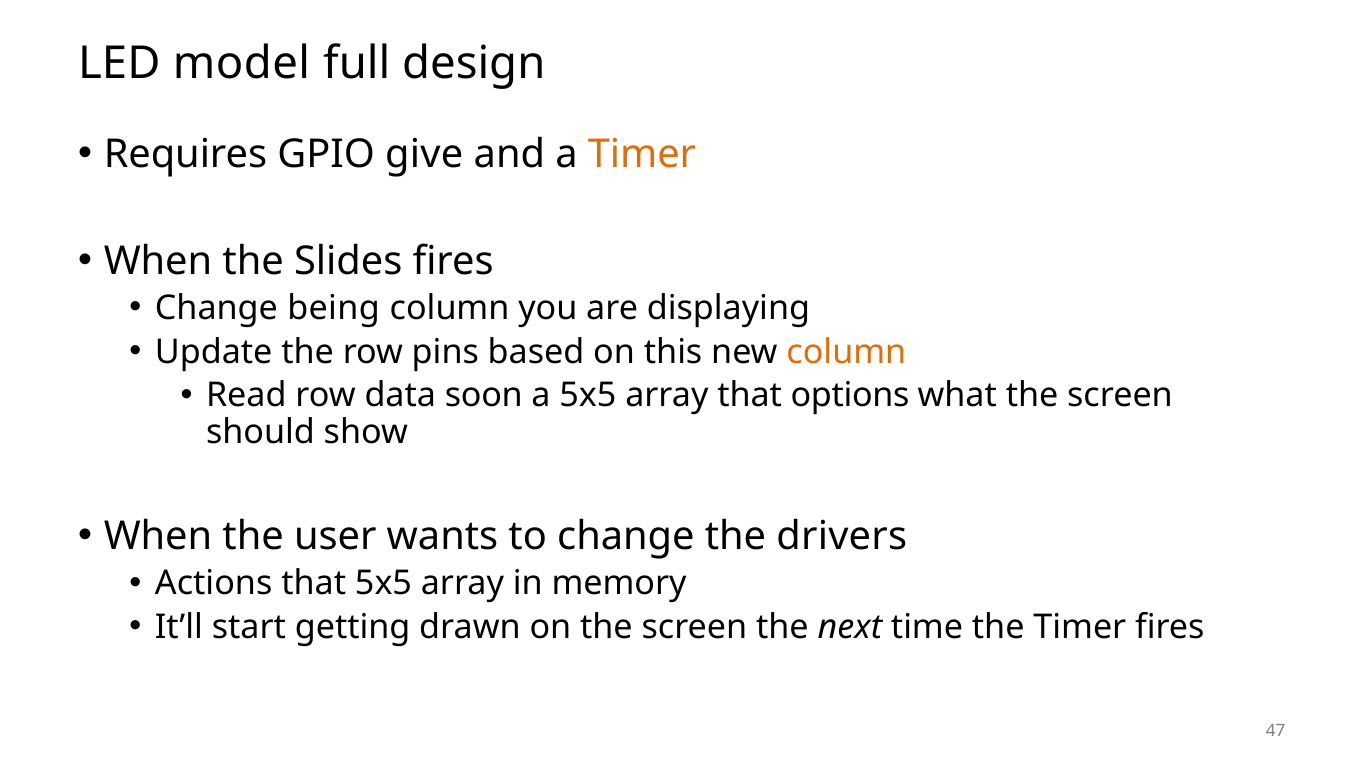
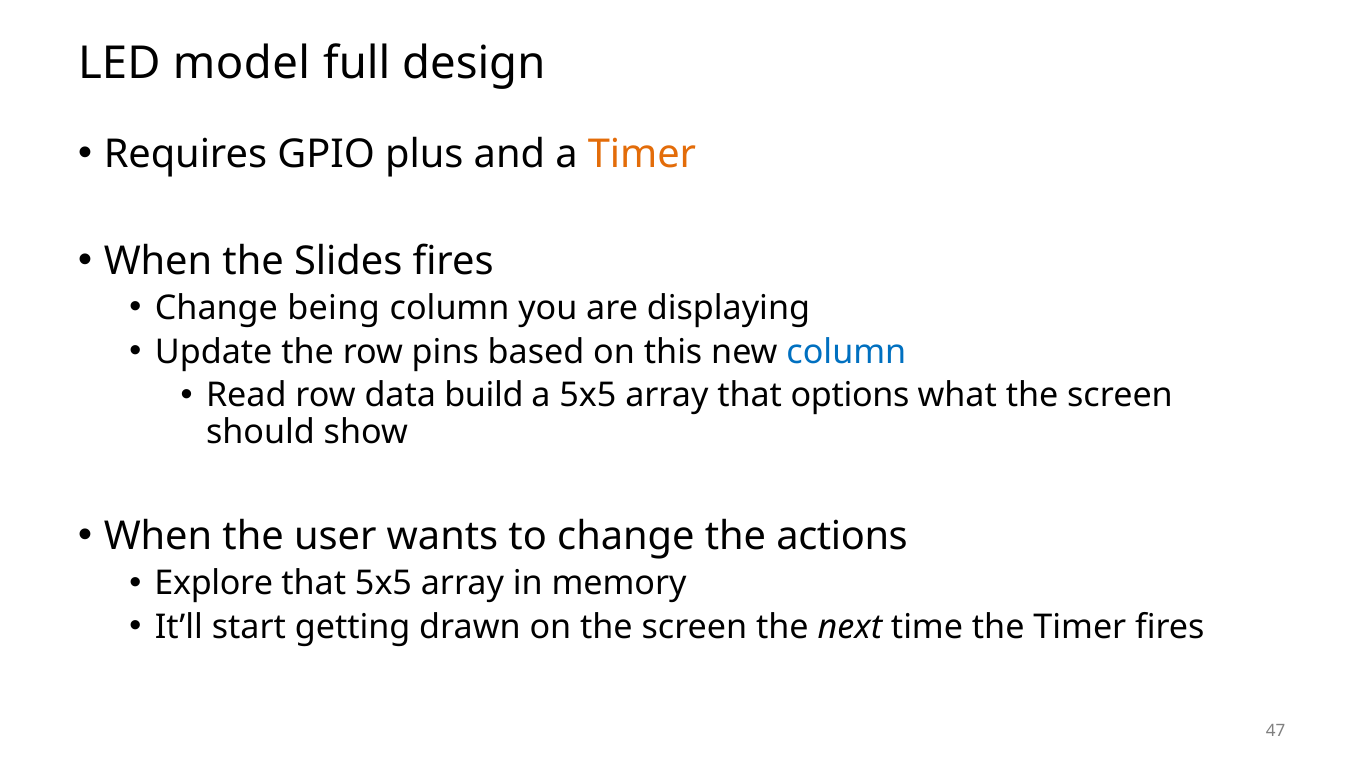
give: give -> plus (424, 154)
column colour: orange -> blue (846, 352)
soon: soon -> build (484, 396)
drivers: drivers -> actions (842, 536)
Actions: Actions -> Explore (214, 583)
